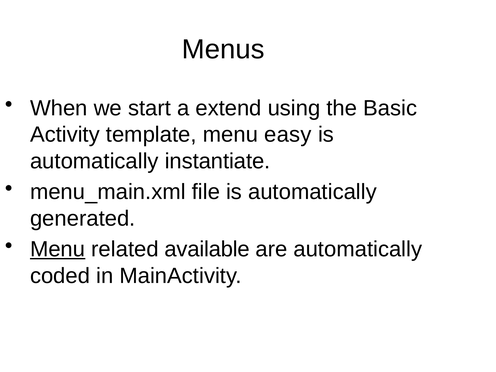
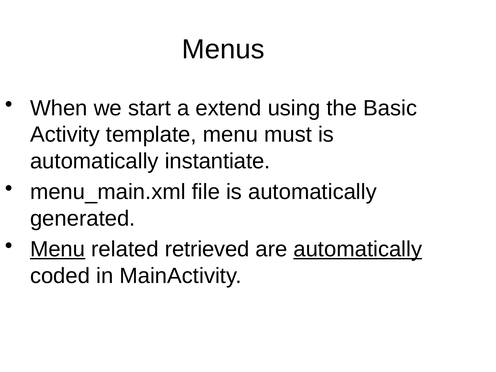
easy: easy -> must (288, 135)
available: available -> retrieved (207, 249)
automatically underline: none -> present (358, 249)
